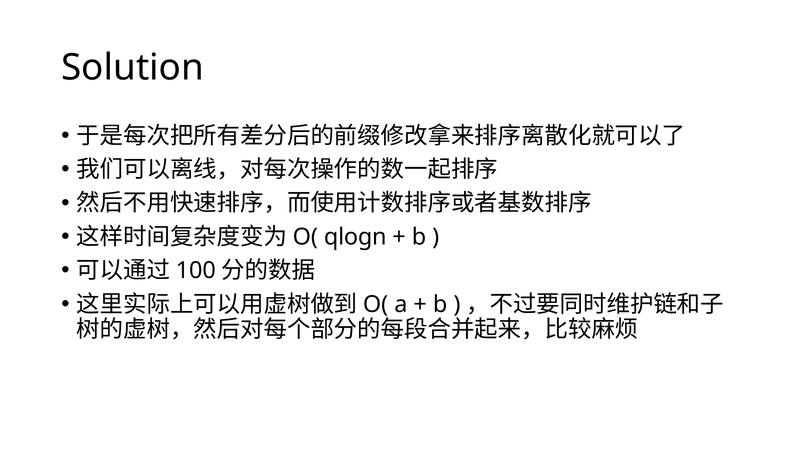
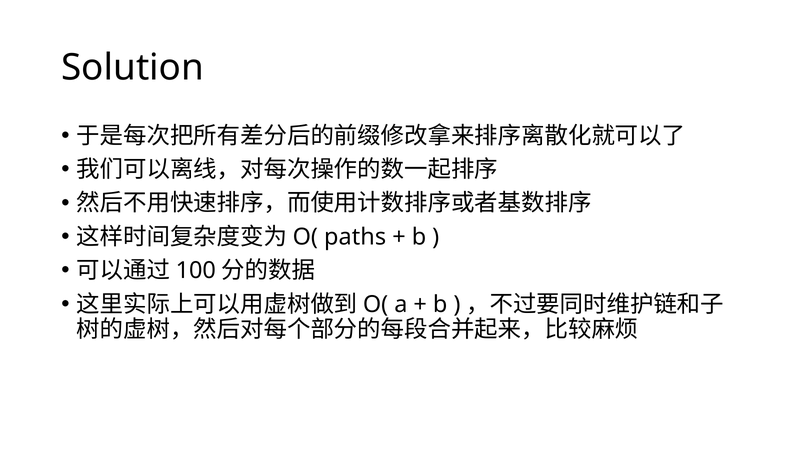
qlogn: qlogn -> paths (355, 237)
